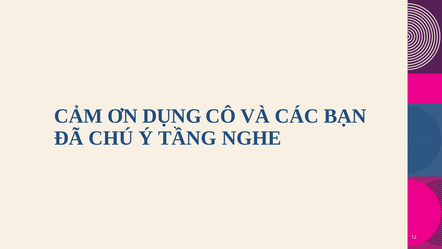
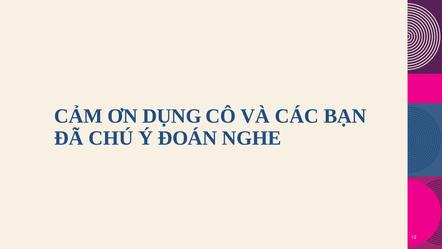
TẦNG: TẦNG -> ĐOÁN (187, 138)
